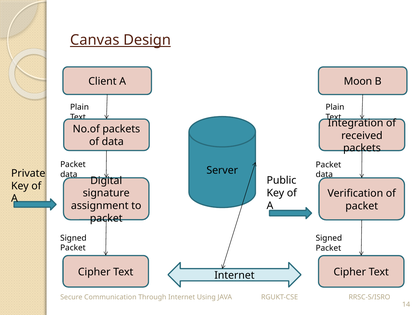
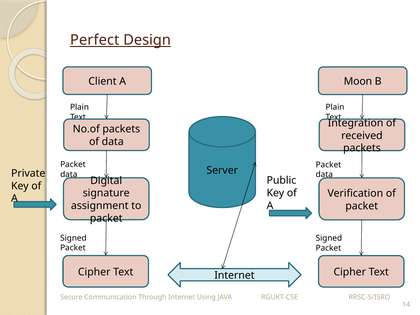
Canvas: Canvas -> Perfect (95, 40)
